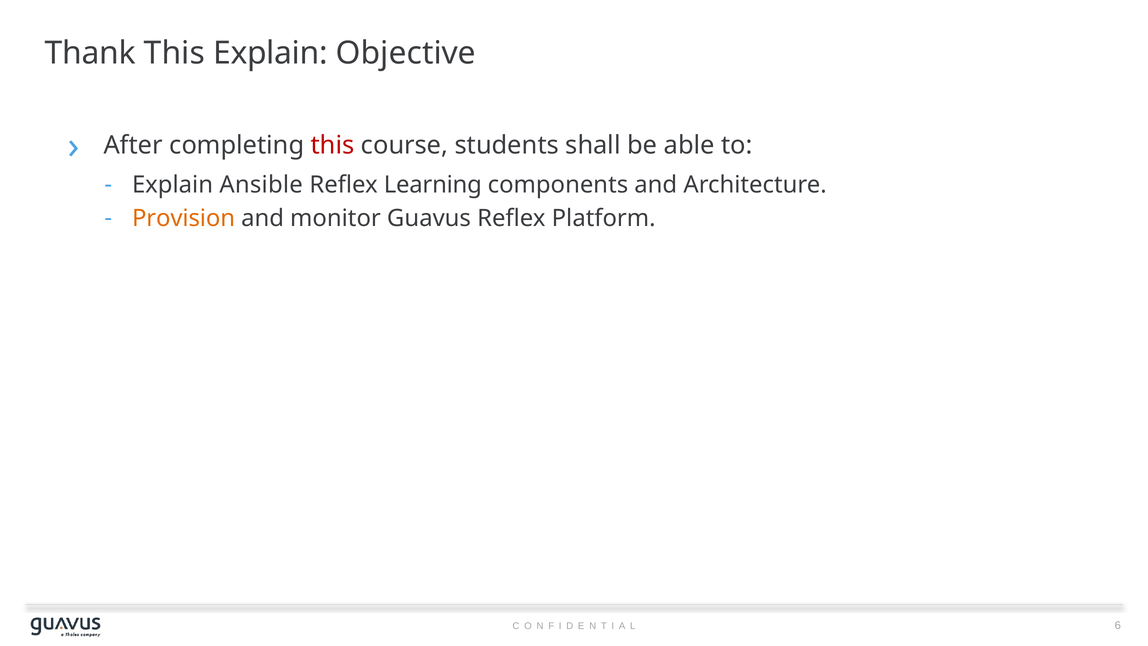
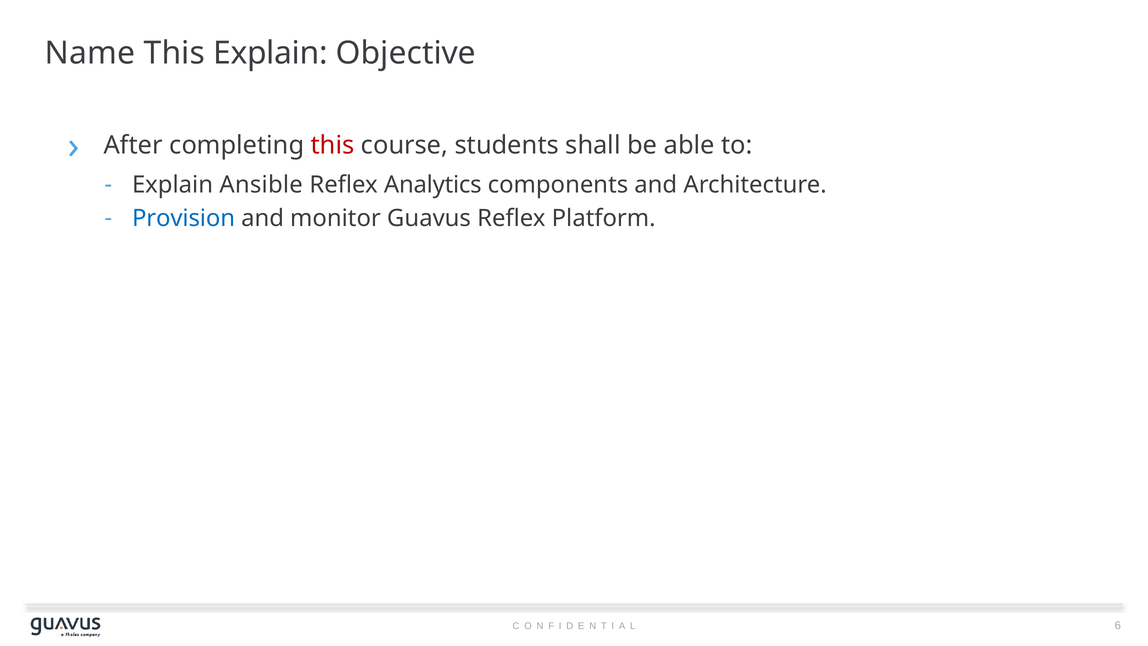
Thank: Thank -> Name (90, 53)
Learning: Learning -> Analytics (433, 185)
Provision colour: orange -> blue (184, 218)
